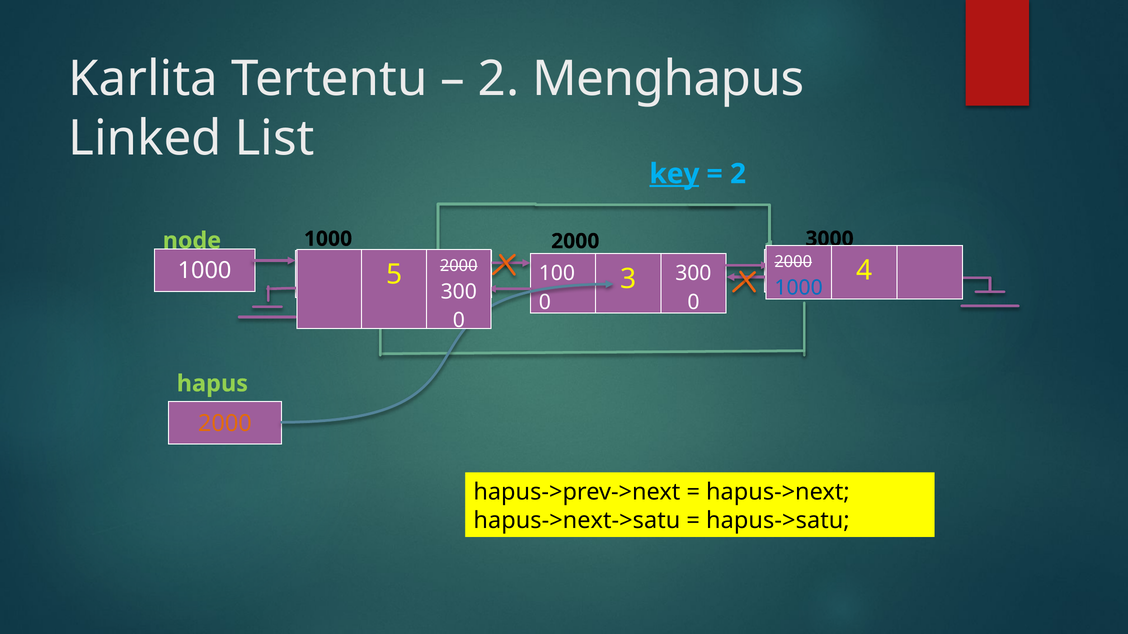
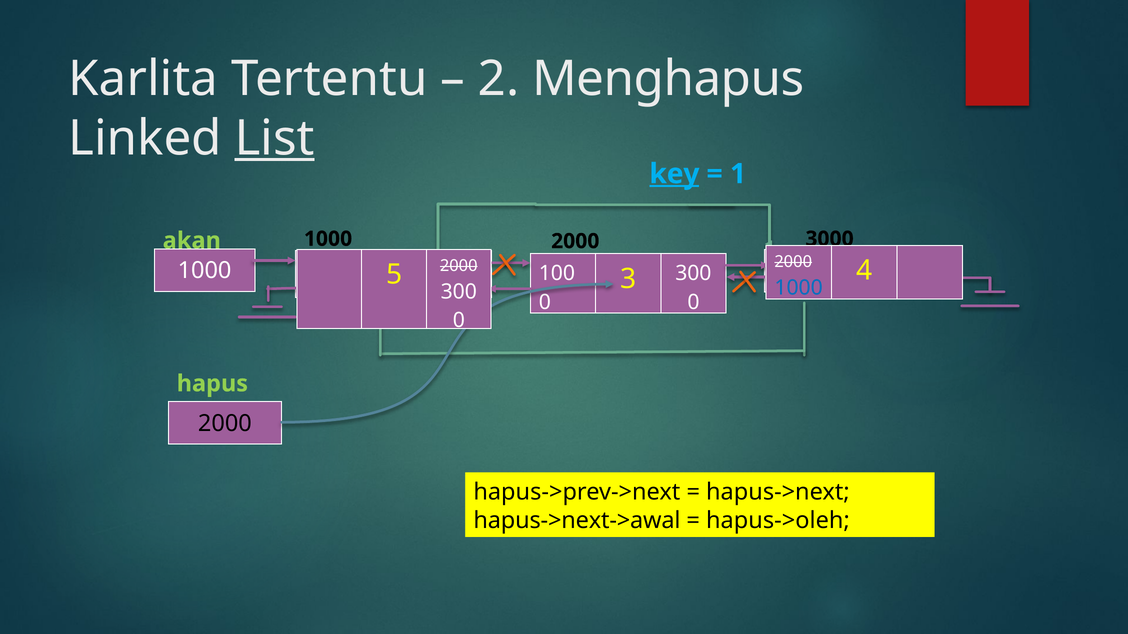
List underline: none -> present (275, 138)
2: 2 -> 1 (738, 174)
node: node -> akan (192, 241)
2000 colour: orange -> black (225, 424)
hapus->next->satu: hapus->next->satu -> hapus->next->awal (577, 521)
hapus->satu: hapus->satu -> hapus->oleh (778, 521)
